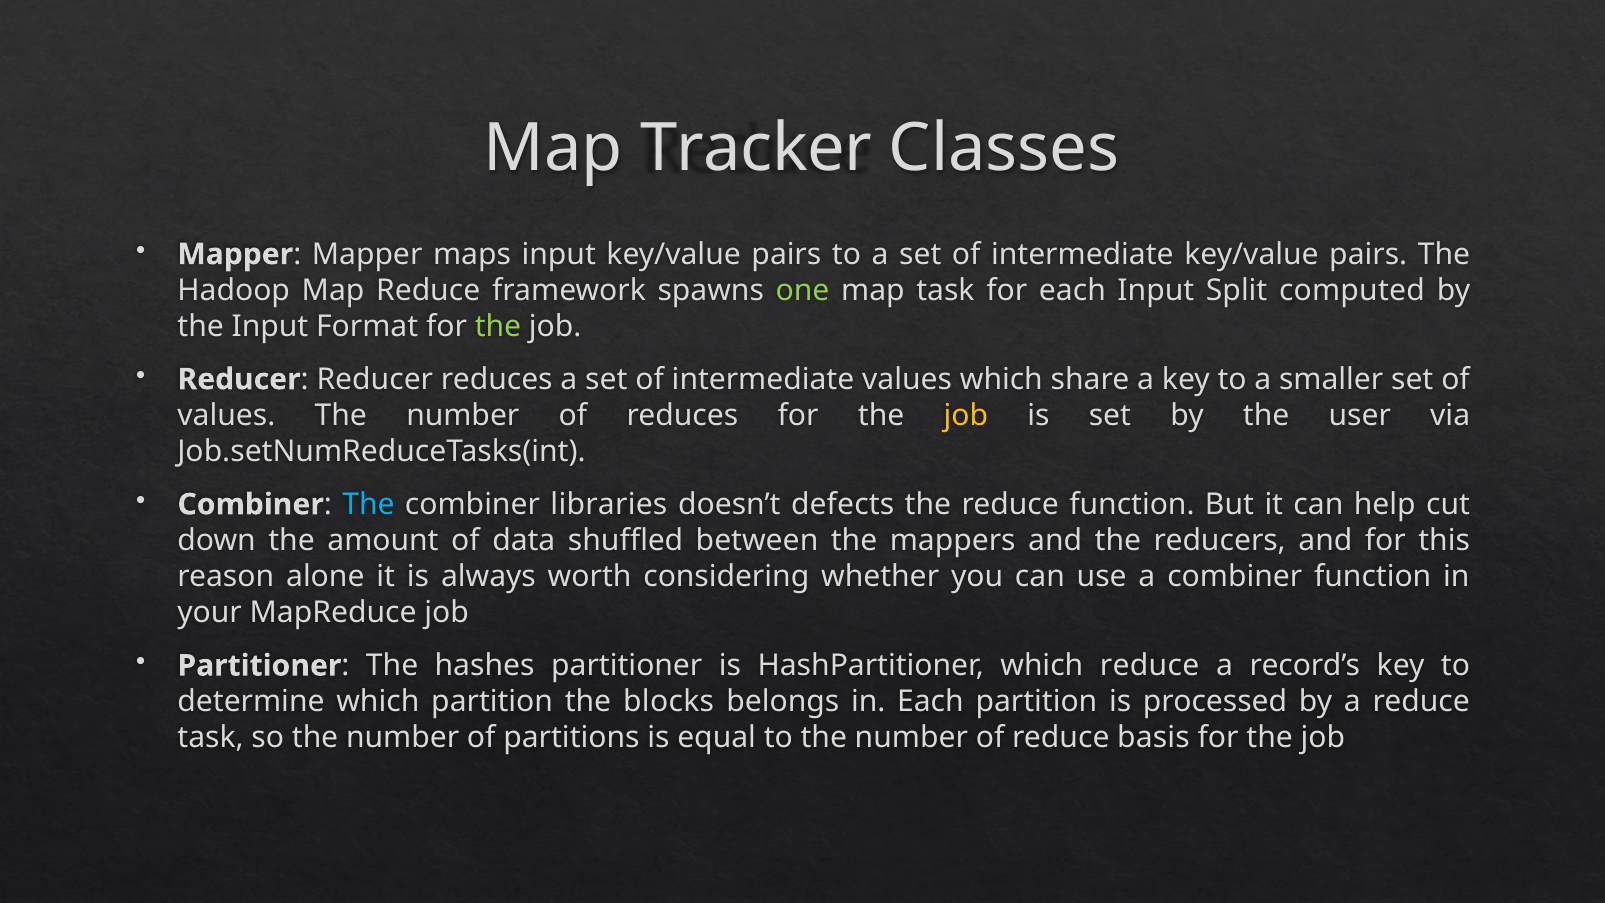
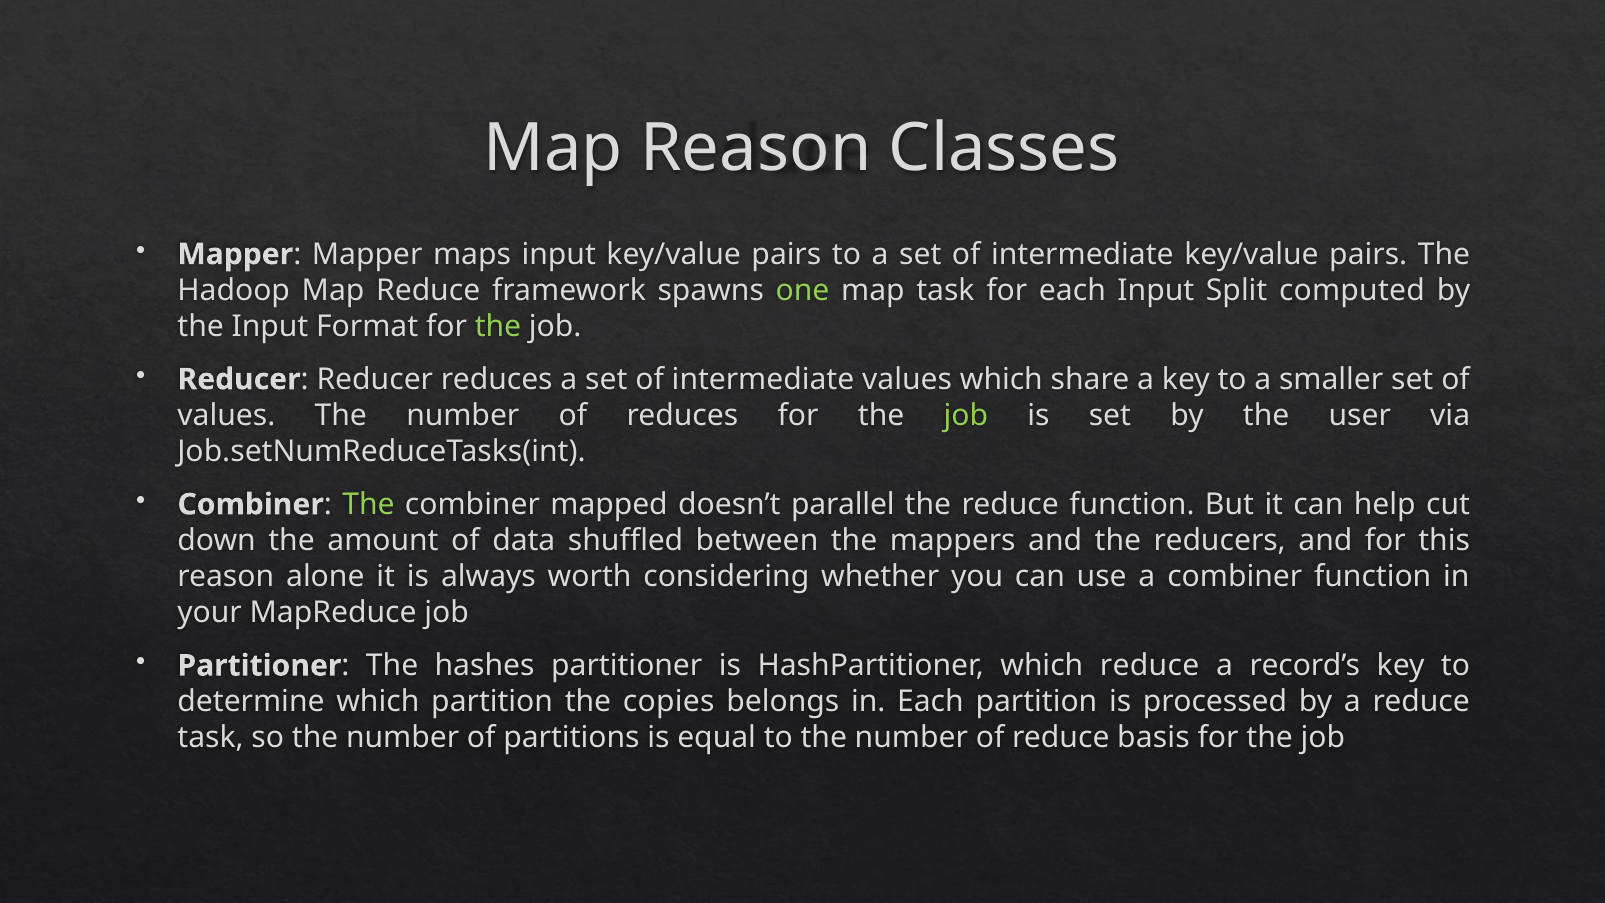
Map Tracker: Tracker -> Reason (756, 149)
job colour: yellow -> light green (966, 415)
The colour: light blue -> light green (369, 504)
libraries: libraries -> mapped (609, 504)
defects: defects -> parallel (843, 504)
blocks: blocks -> copies (669, 702)
